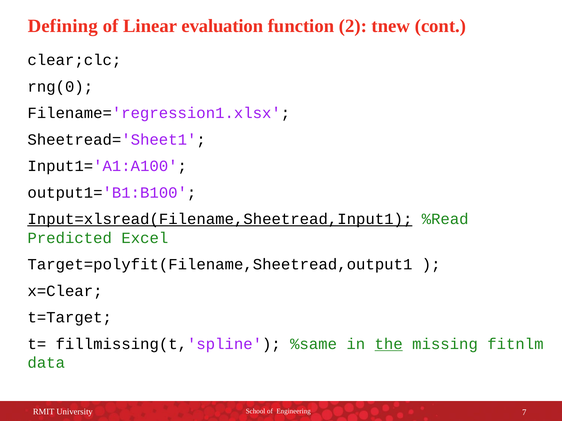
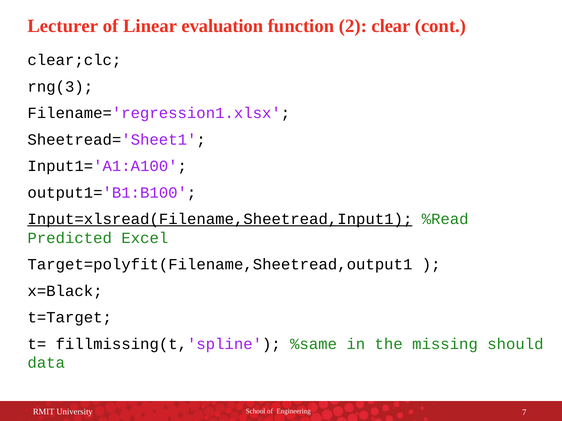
Defining: Defining -> Lecturer (63, 26)
tnew: tnew -> clear (391, 26)
rng(0: rng(0 -> rng(3 (60, 87)
x=Clear: x=Clear -> x=Black (65, 291)
the underline: present -> none (389, 344)
fitnlm: fitnlm -> should (515, 344)
